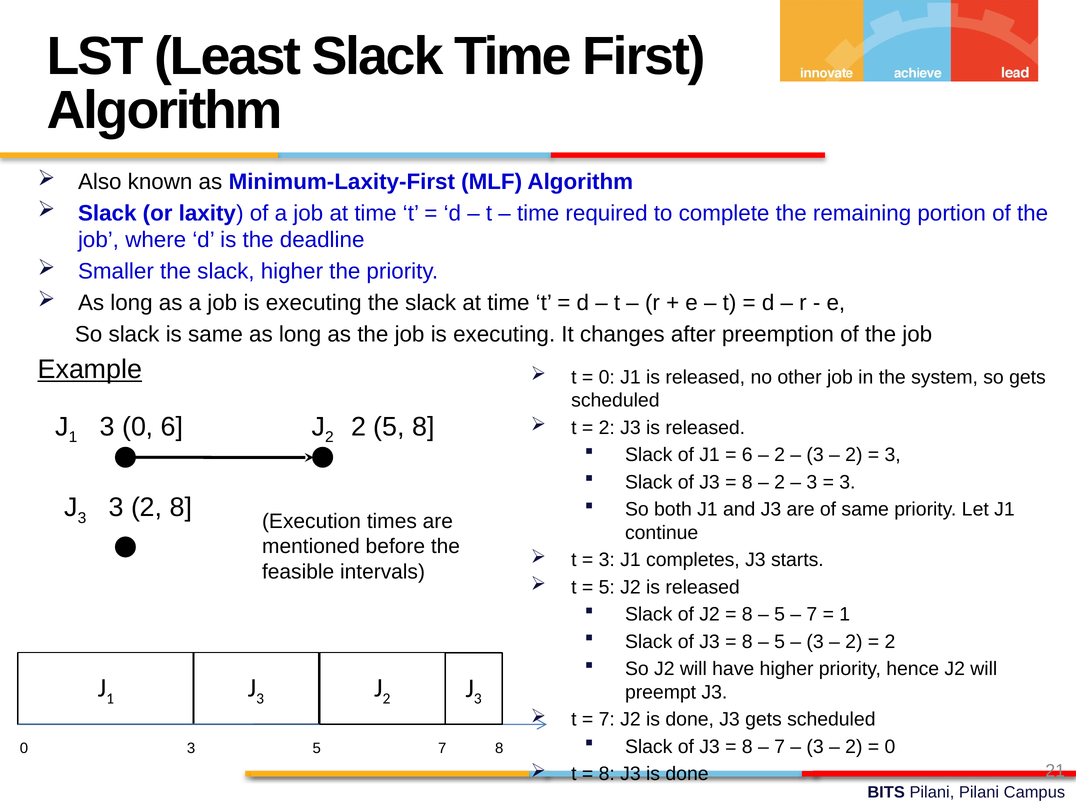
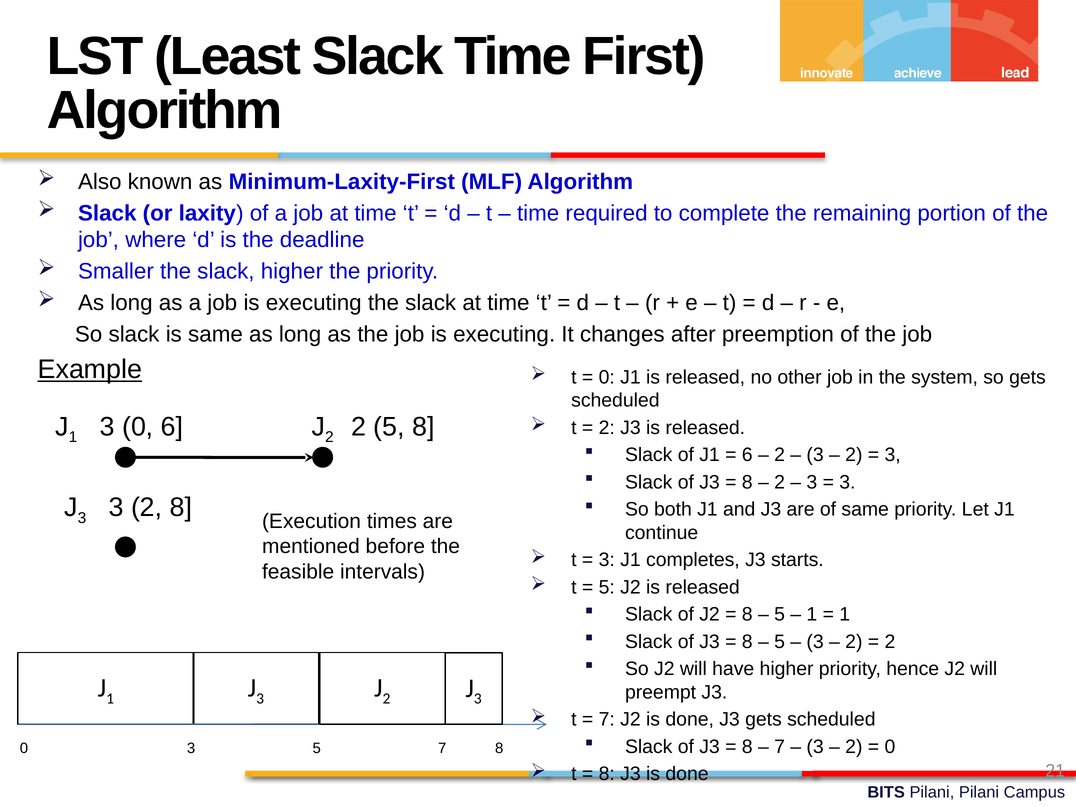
7: 7 -> 1 (812, 614)
